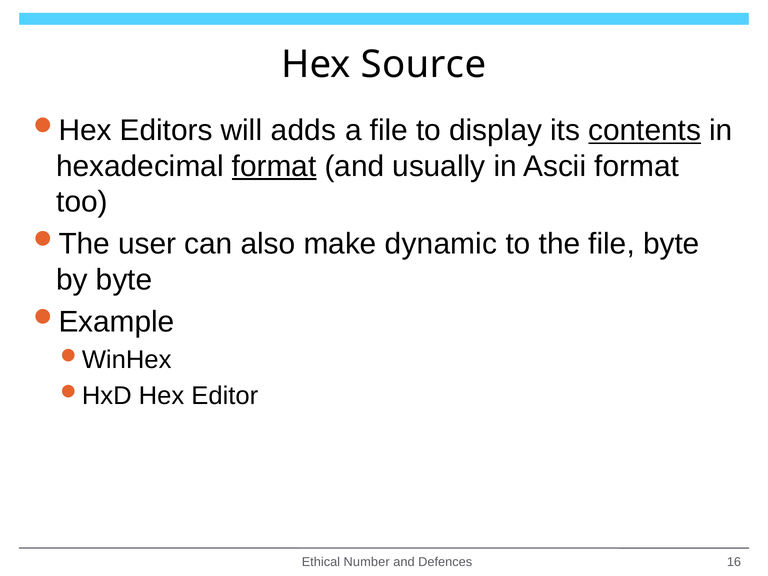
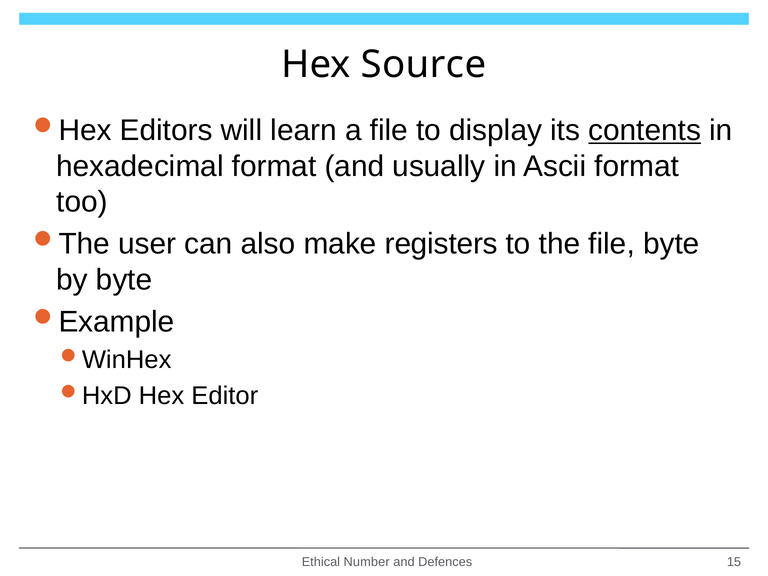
adds: adds -> learn (304, 130)
format underline: present -> none (274, 166)
dynamic: dynamic -> registers (441, 244)
16: 16 -> 15 (734, 562)
